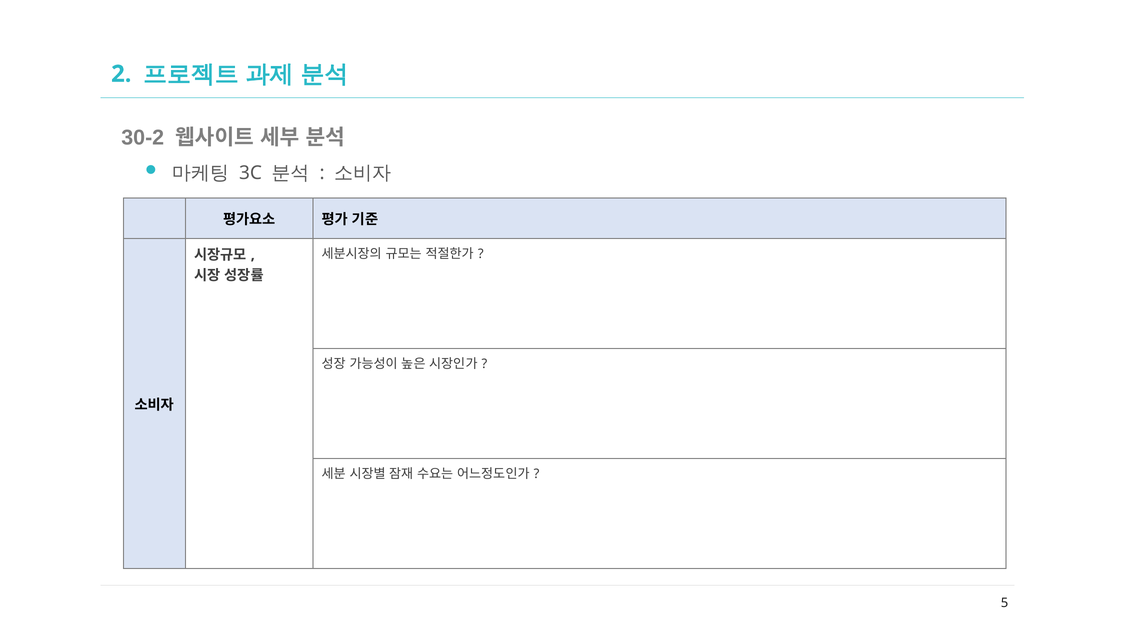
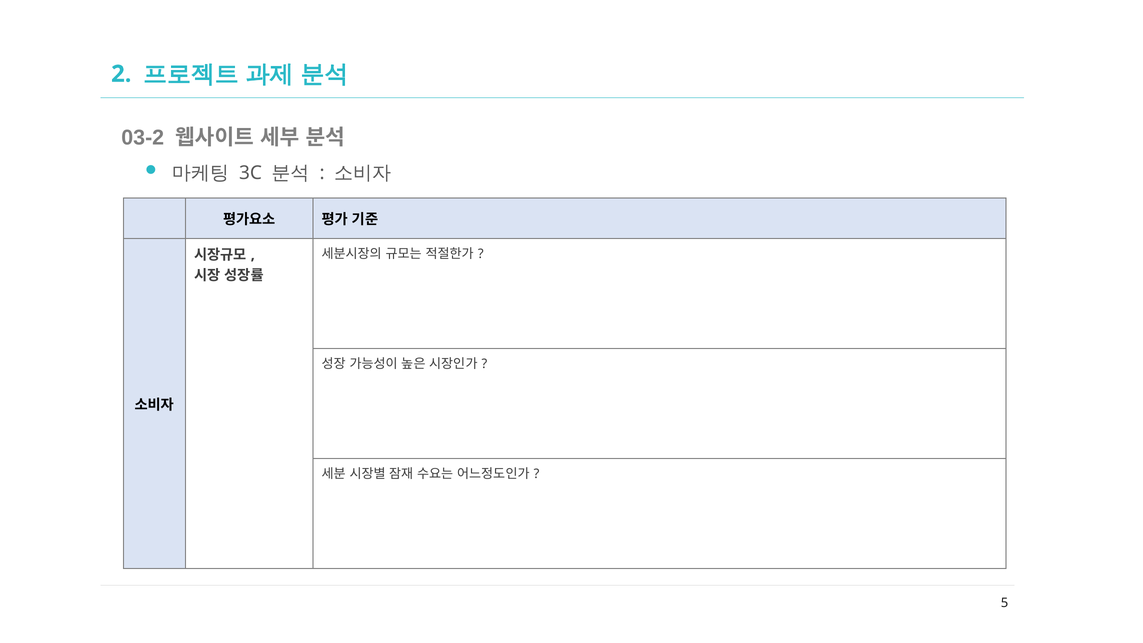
30-2: 30-2 -> 03-2 (143, 138)
